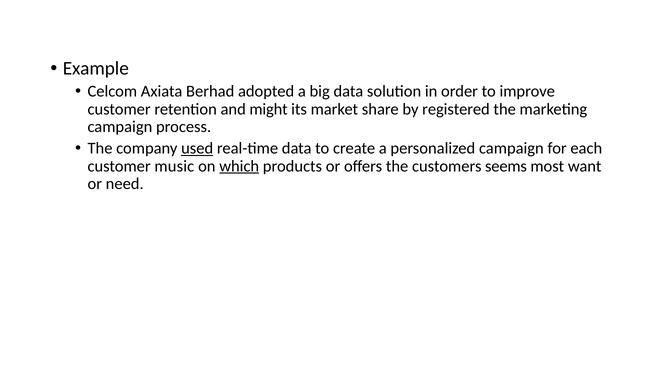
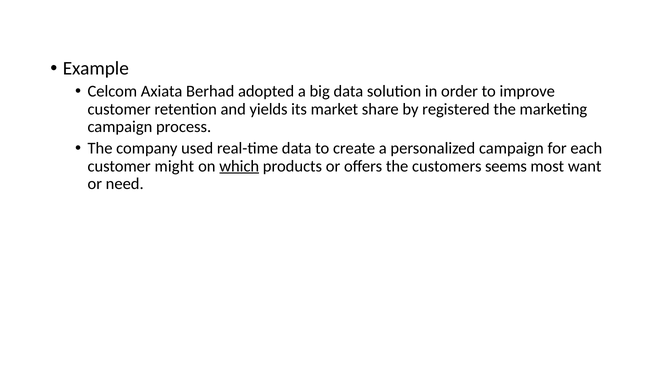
might: might -> yields (269, 109)
used underline: present -> none (197, 148)
music: music -> might (174, 166)
